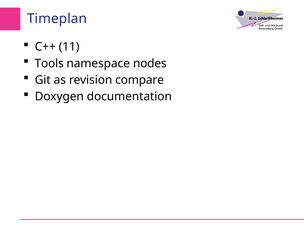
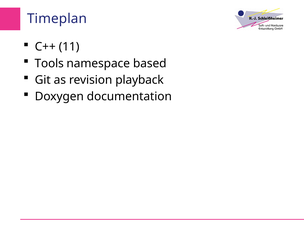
nodes: nodes -> based (150, 63)
compare: compare -> playback (140, 80)
